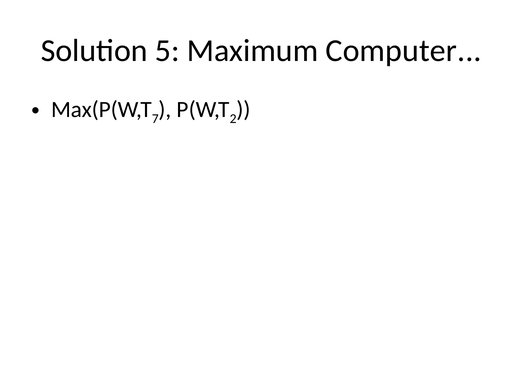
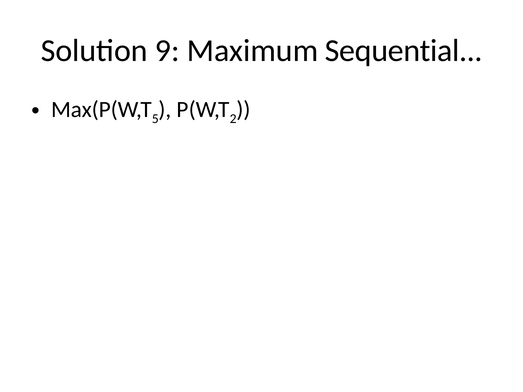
5: 5 -> 9 (167, 51)
Computer: Computer -> Sequential (404, 51)
7: 7 -> 5 (155, 119)
